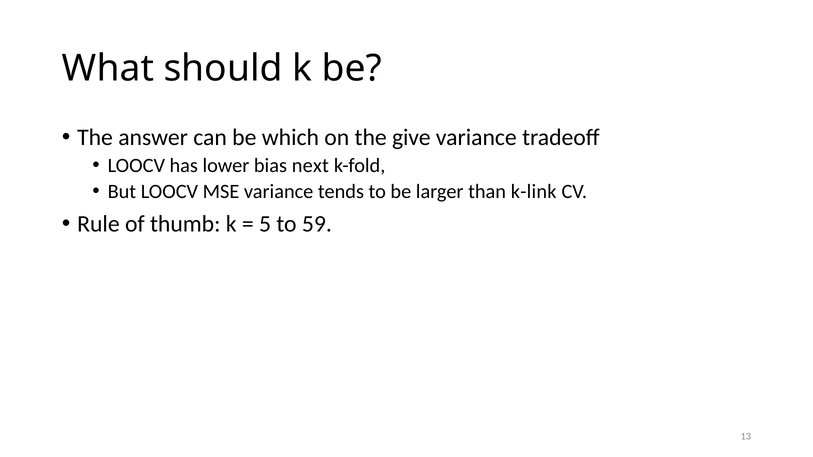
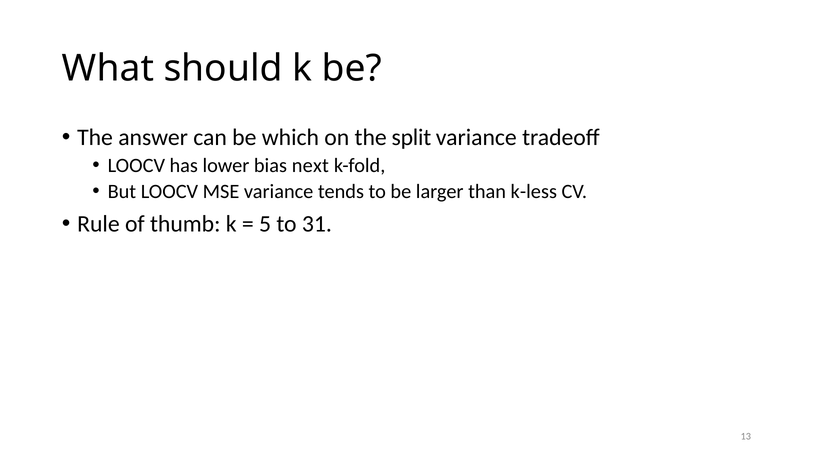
give: give -> split (411, 137)
k-link: k-link -> k-less (534, 192)
59: 59 -> 31 (317, 224)
